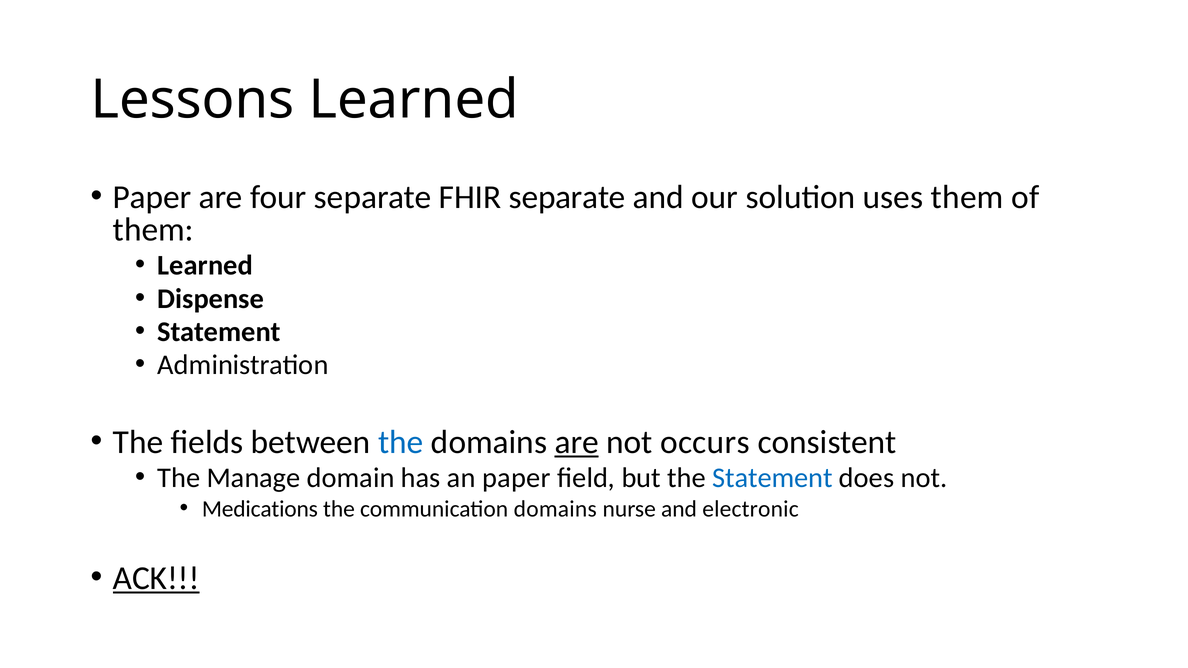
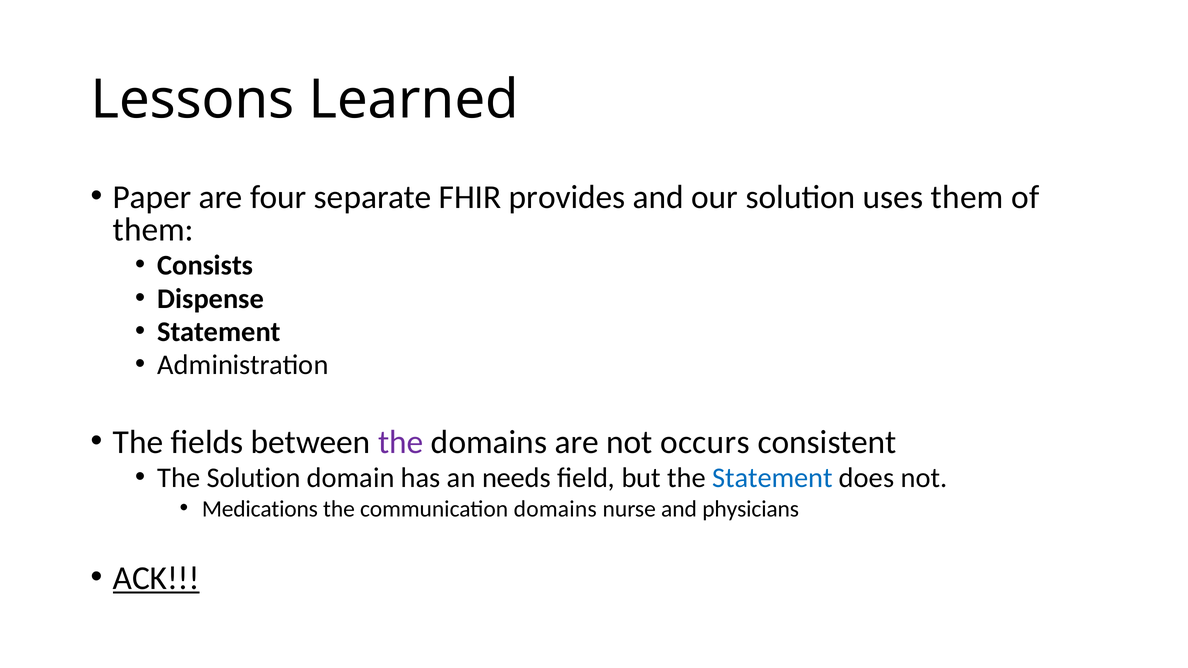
FHIR separate: separate -> provides (567, 197)
Learned: Learned -> Consists (205, 266)
the colour: blue -> purple (401, 442)
are underline: present -> none (577, 442)
The Manage: Manage -> Solution (254, 478)
an paper: paper -> needs (517, 478)
electronic: electronic -> physicians (751, 509)
